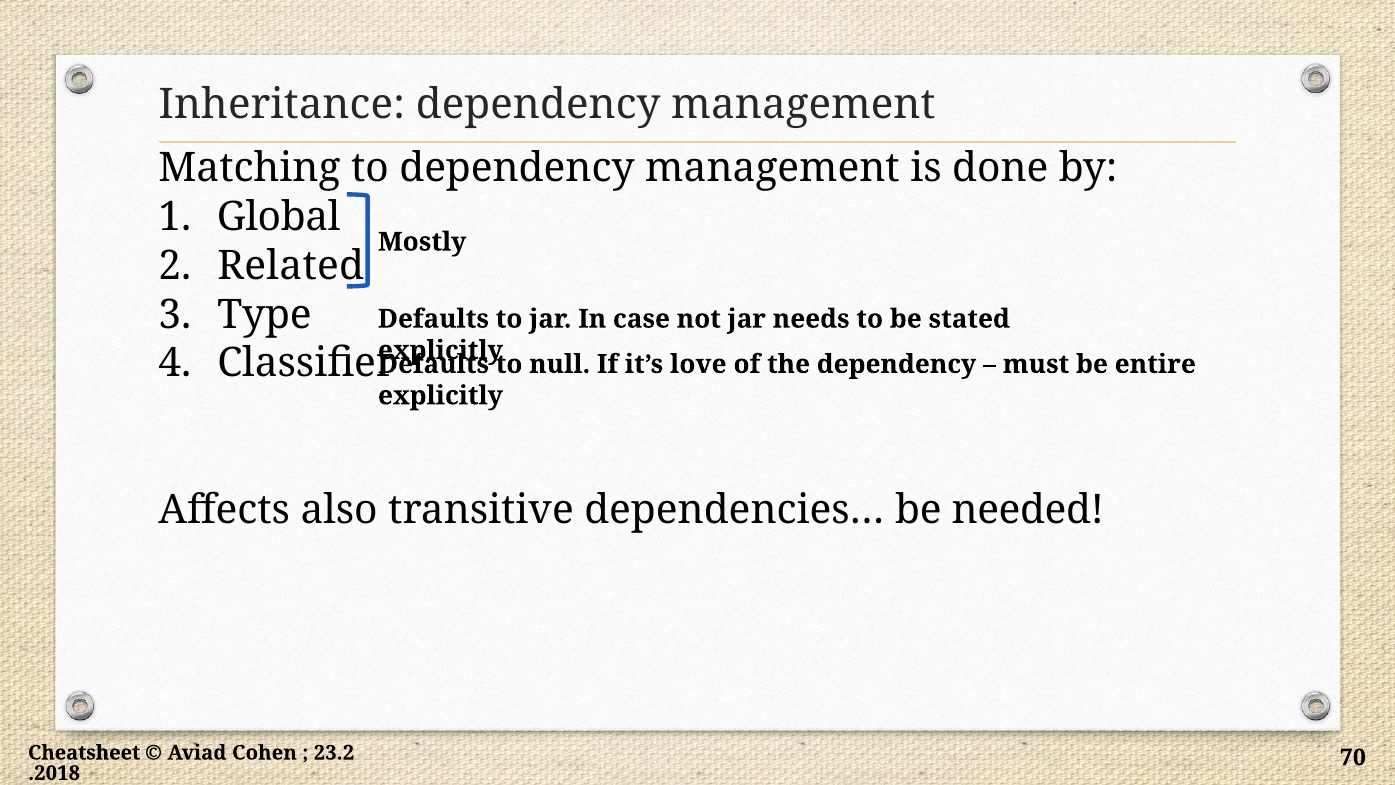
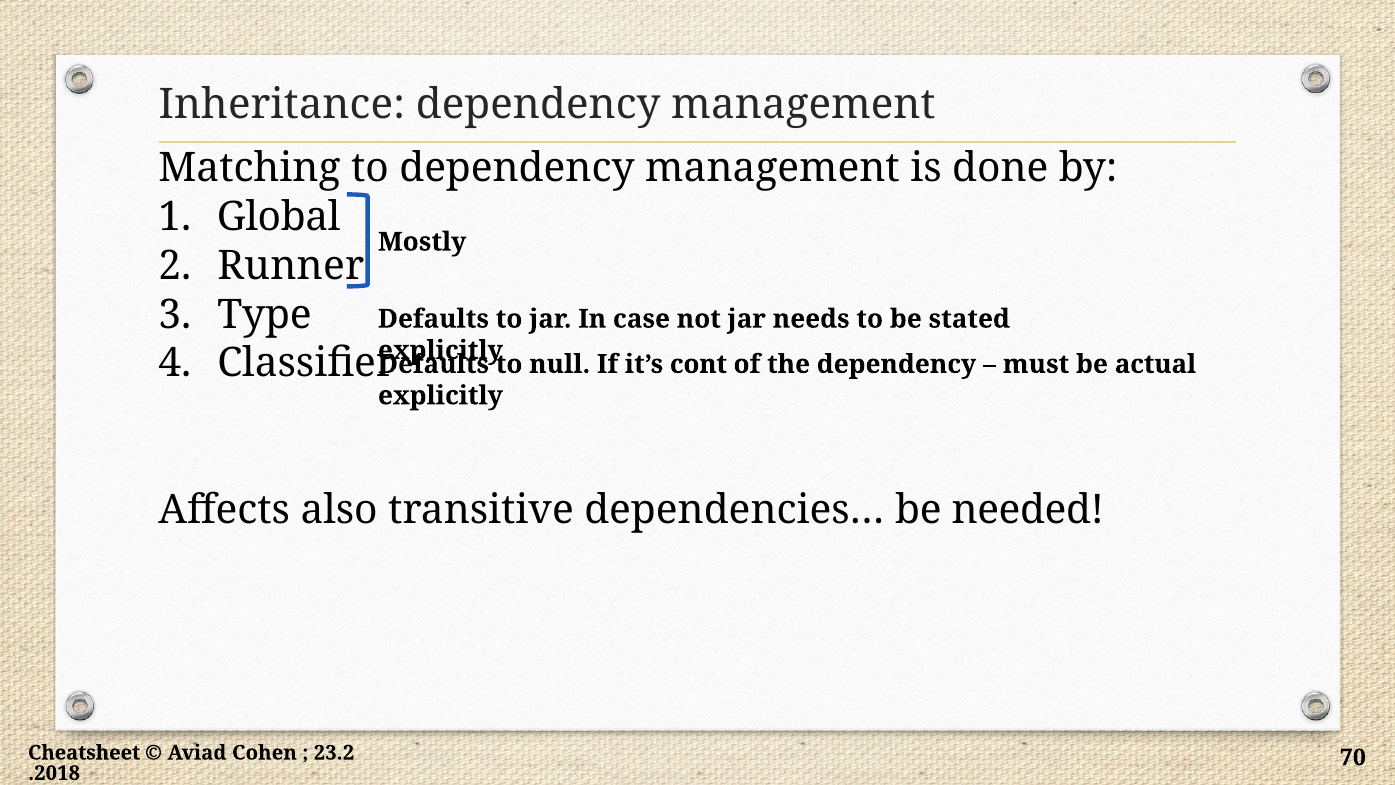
Related: Related -> Runner (291, 266)
love: love -> cont (698, 364)
entire: entire -> actual (1155, 364)
